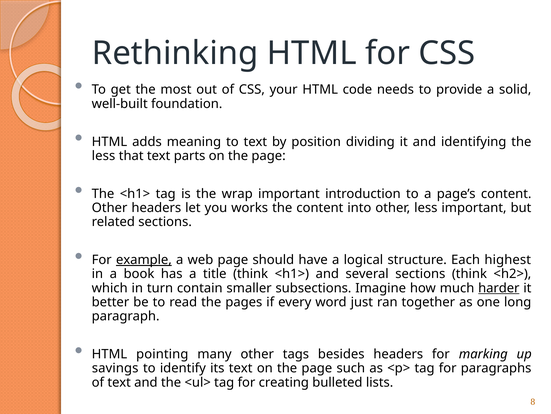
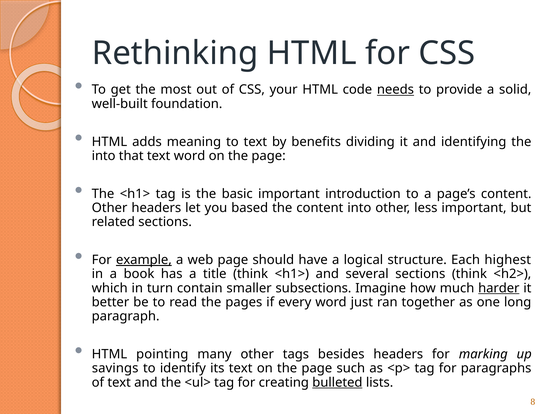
needs underline: none -> present (395, 89)
position: position -> benefits (316, 141)
less: less -> into (104, 156)
text parts: parts -> word (190, 156)
wrap: wrap -> basic (237, 193)
works: works -> based (250, 207)
bulleted underline: none -> present (337, 382)
